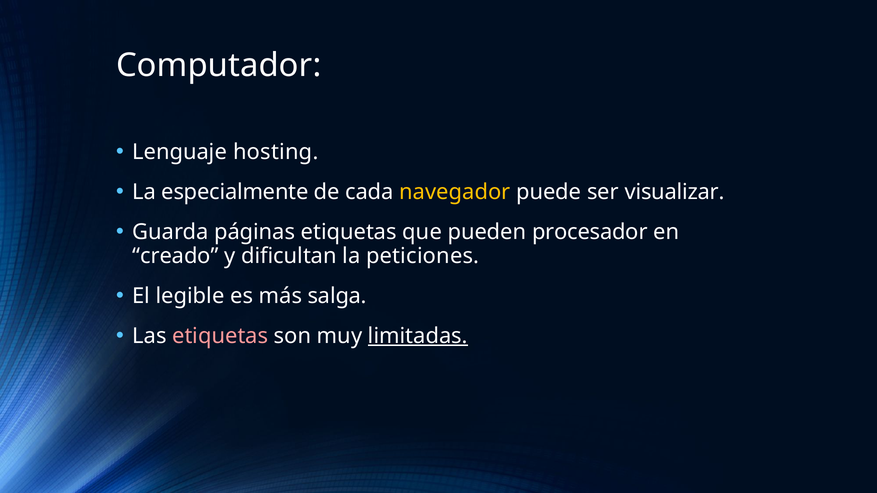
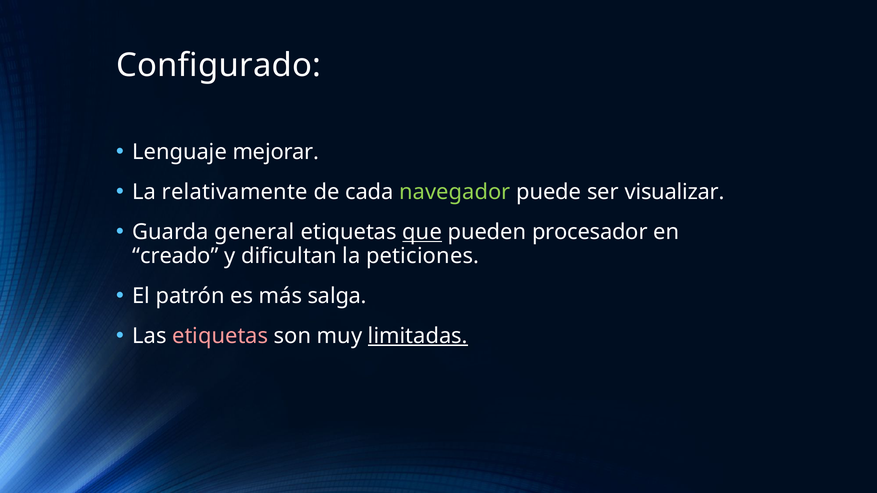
Computador: Computador -> Configurado (219, 65)
hosting: hosting -> mejorar (276, 152)
especialmente: especialmente -> relativamente (235, 192)
navegador colour: yellow -> light green (455, 192)
páginas: páginas -> general (254, 232)
que underline: none -> present (422, 232)
legible: legible -> patrón (190, 296)
